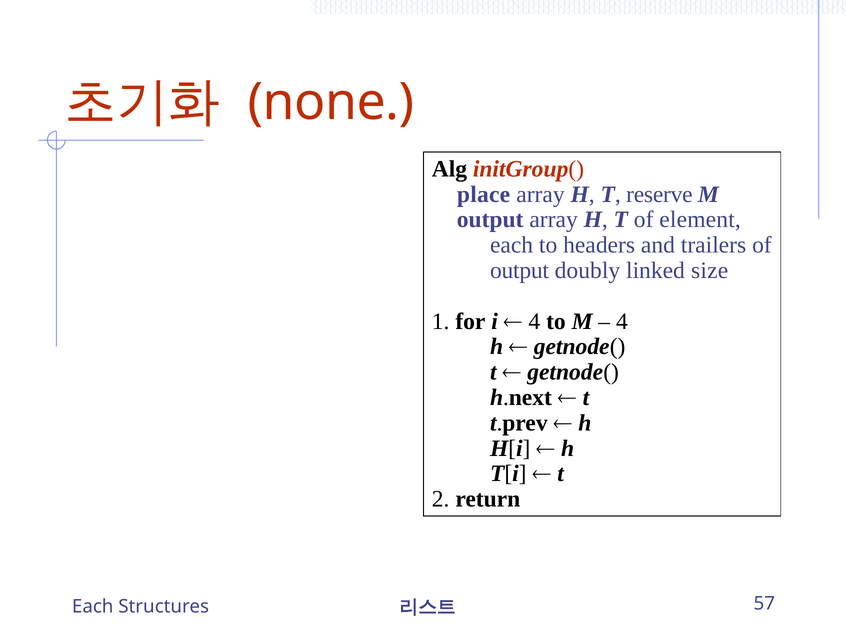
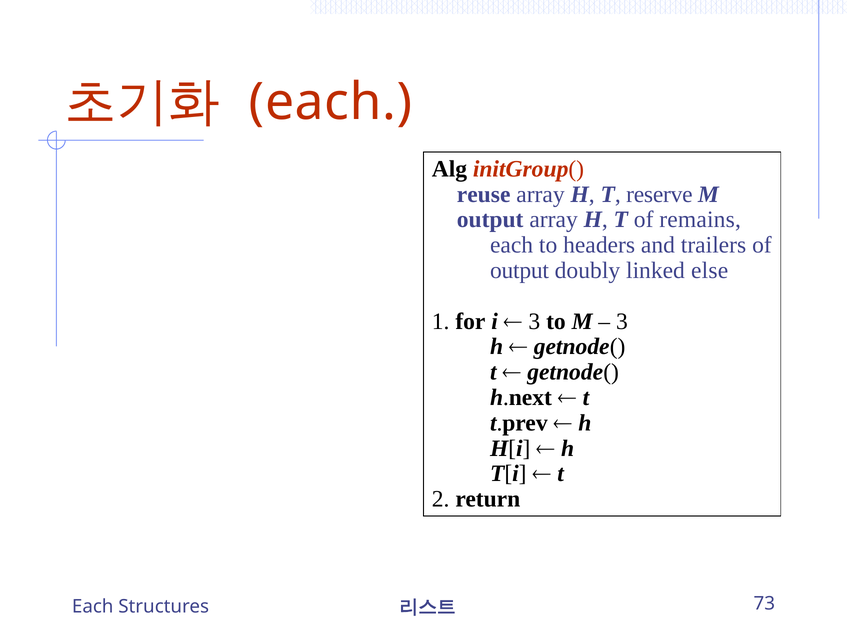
none: none -> each (331, 102)
place: place -> reuse (484, 194)
element: element -> remains (700, 220)
size: size -> else (710, 271)
4: 4 -> 3 (534, 321)
4: 4 -> 3 (622, 321)
57: 57 -> 73 (764, 604)
